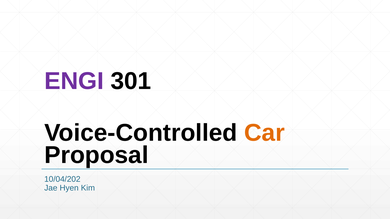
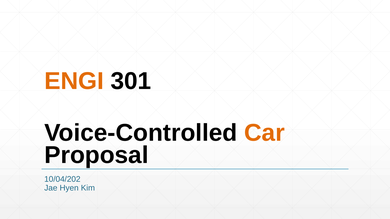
ENGI colour: purple -> orange (74, 81)
